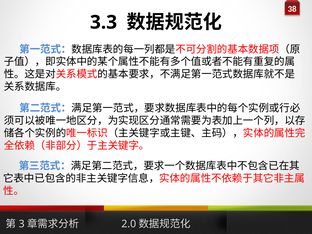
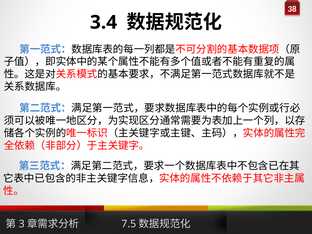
3.3: 3.3 -> 3.4 (104, 22)
2.0: 2.0 -> 7.5 (129, 224)
